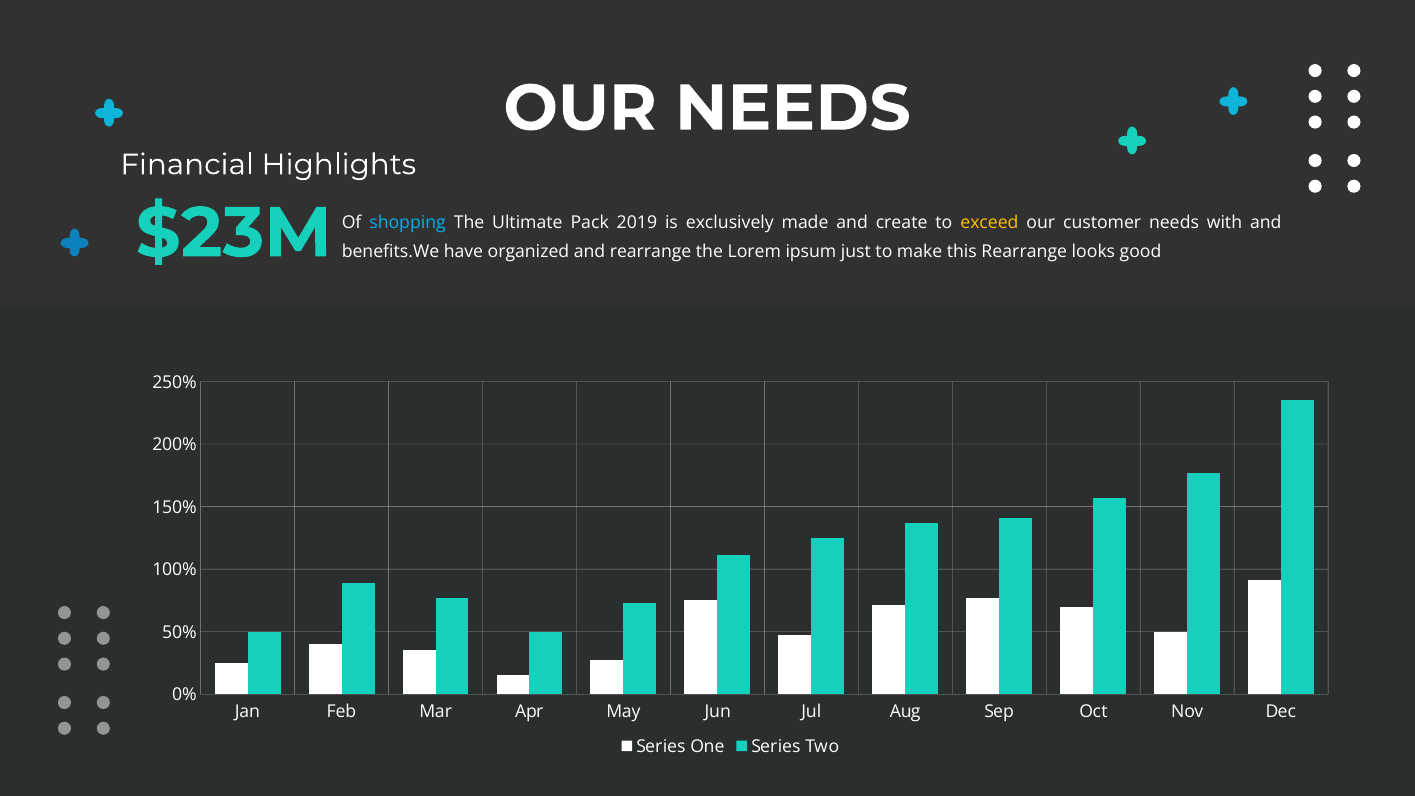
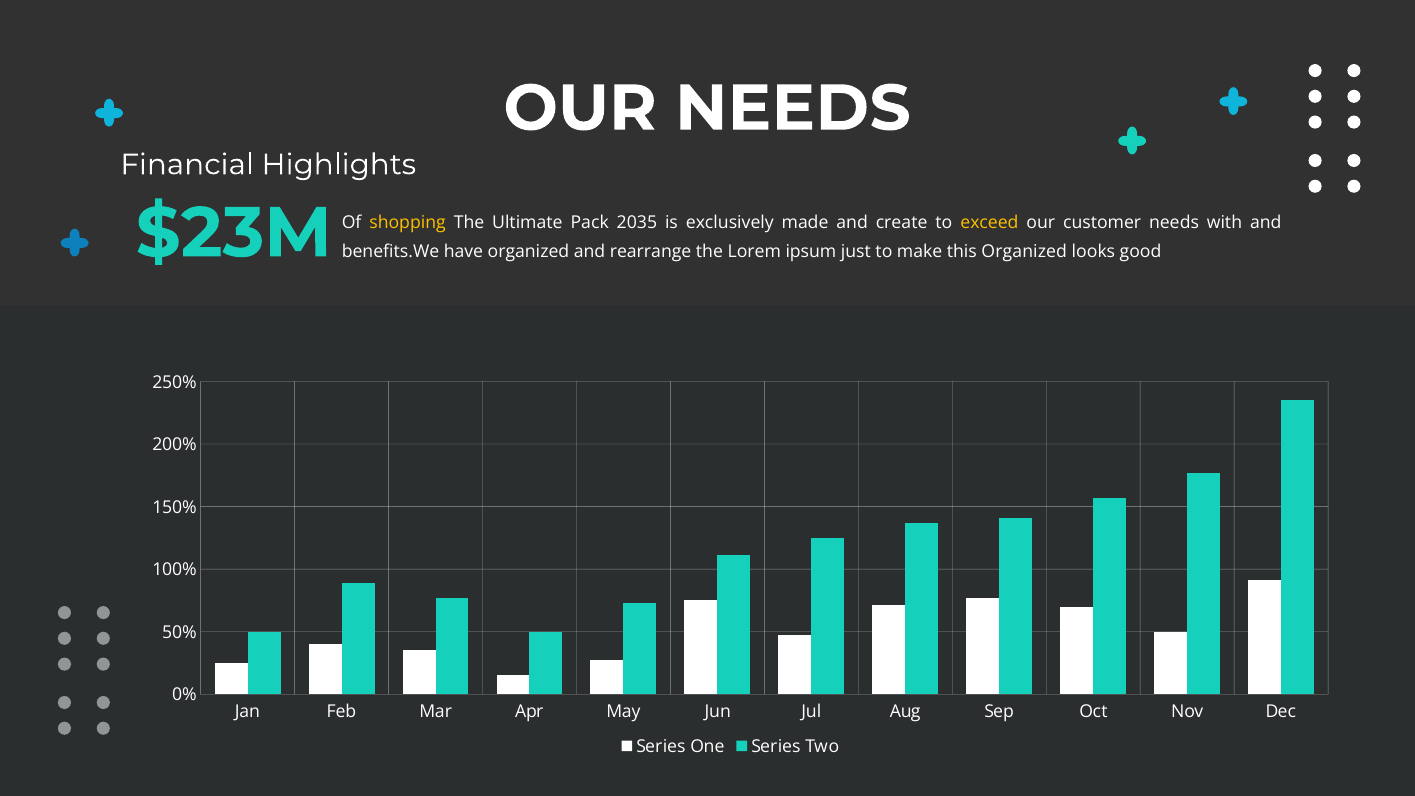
shopping colour: light blue -> yellow (408, 223)
2019: 2019 -> 2035 (637, 223)
this Rearrange: Rearrange -> Organized (1024, 252)
